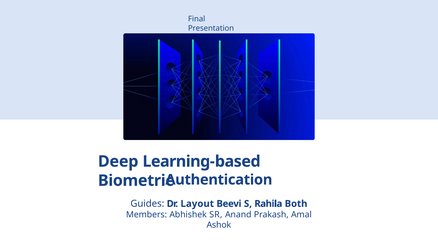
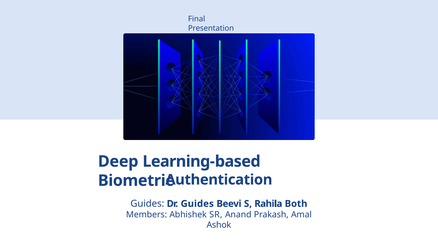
Dr Layout: Layout -> Guides (197, 204)
